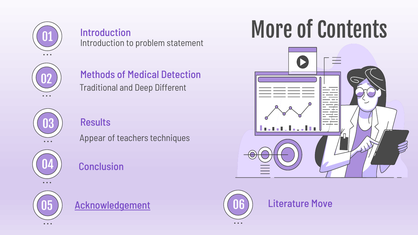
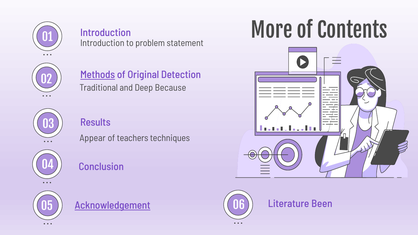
Methods underline: none -> present (98, 75)
Medical: Medical -> Original (143, 75)
Different: Different -> Because (170, 88)
Move: Move -> Been (322, 204)
